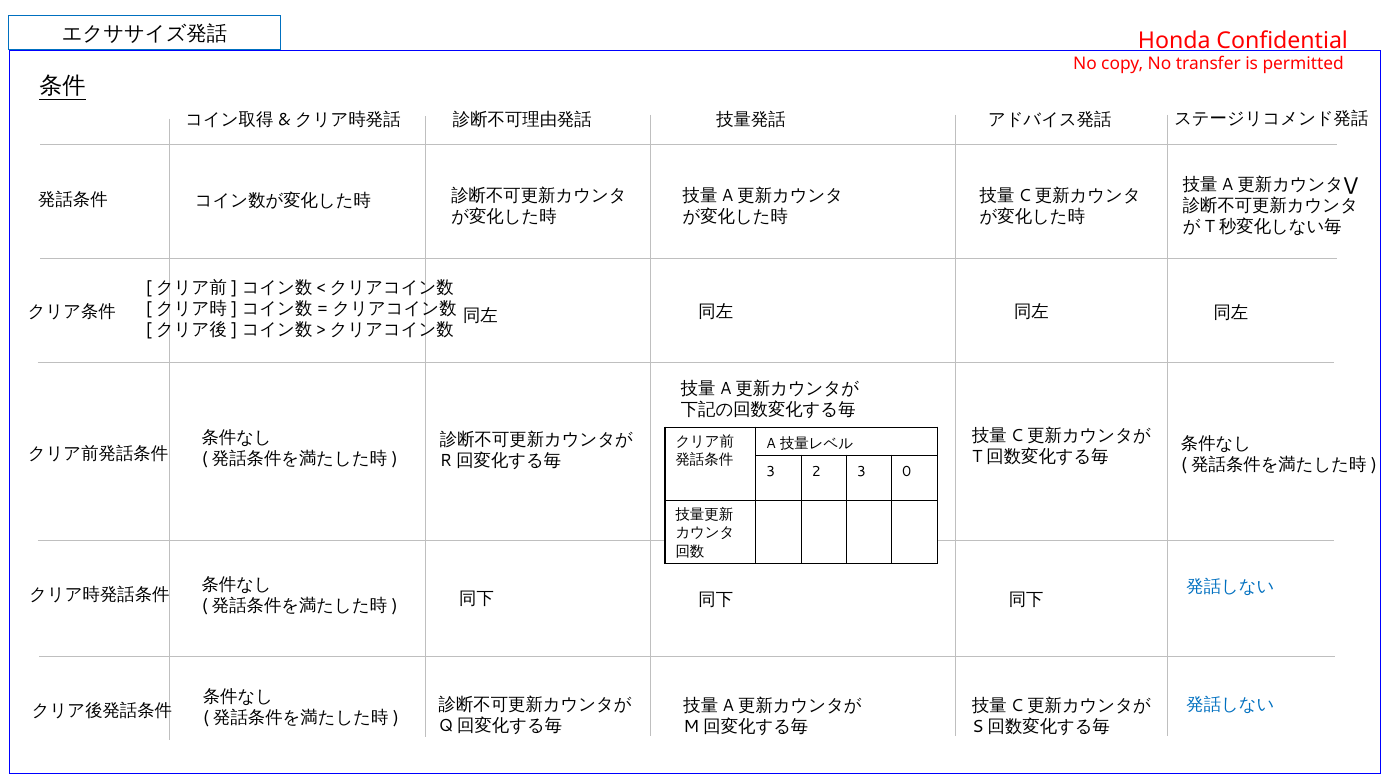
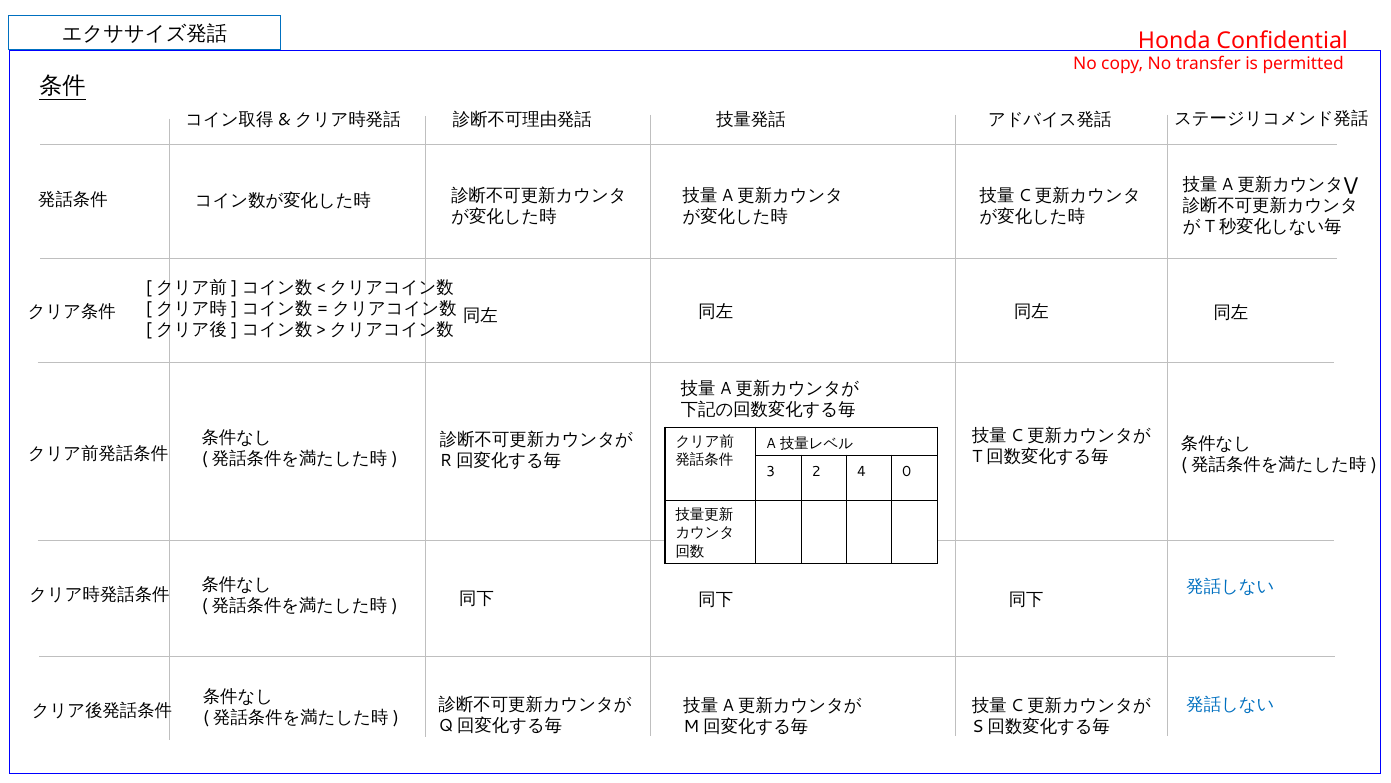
2 3: 3 -> 4 (861, 471)
